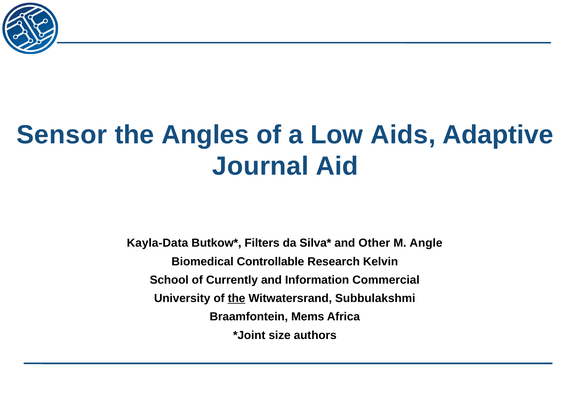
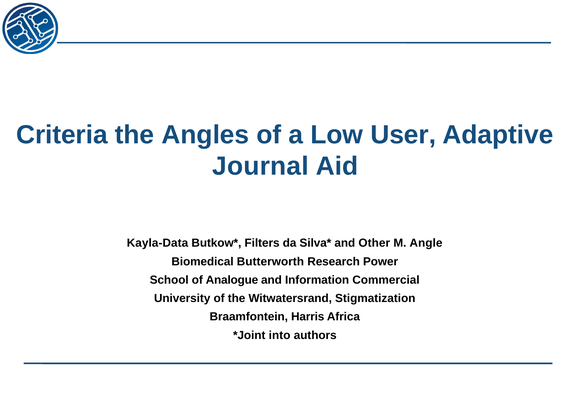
Sensor: Sensor -> Criteria (62, 135)
Aids: Aids -> User (403, 135)
Controllable: Controllable -> Butterworth (270, 262)
Kelvin: Kelvin -> Power (381, 262)
Currently: Currently -> Analogue (232, 280)
the underline: present -> none (237, 299)
Subbulakshmi: Subbulakshmi -> Stigmatization (375, 299)
Mems: Mems -> Harris (308, 317)
size: size -> into (280, 336)
